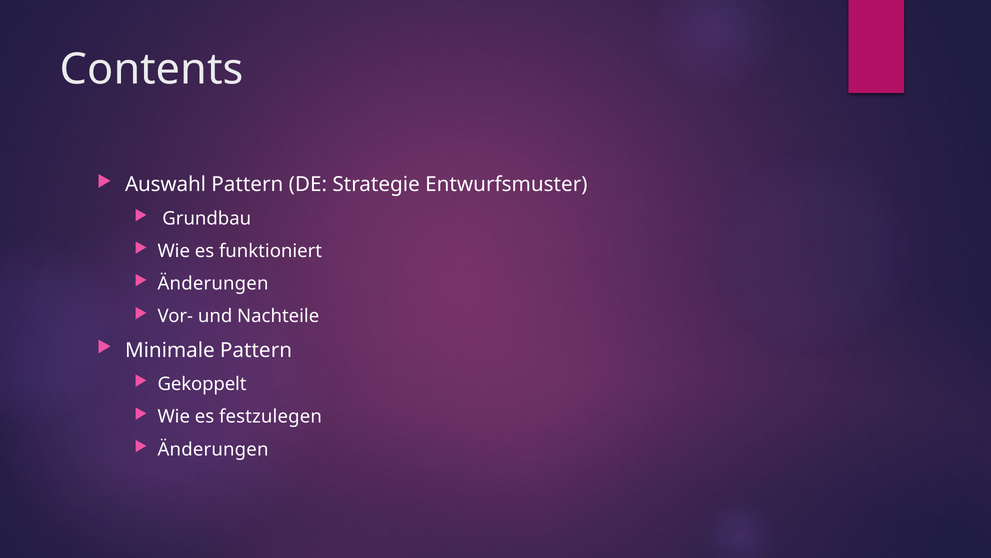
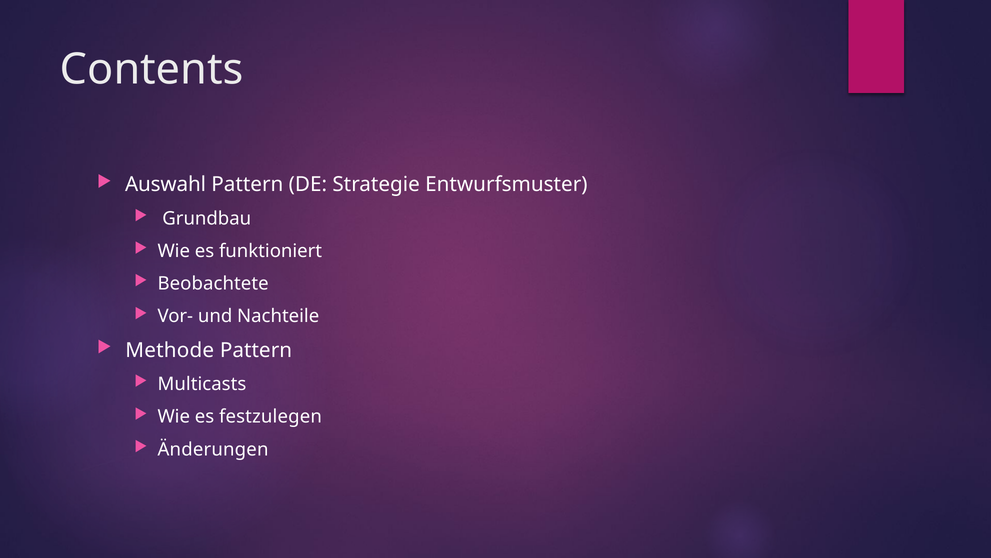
Änderungen: Änderungen -> Beobachtete (213, 283)
Minimale: Minimale -> Methode (170, 350)
Gekoppelt: Gekoppelt -> Multicasts (202, 384)
